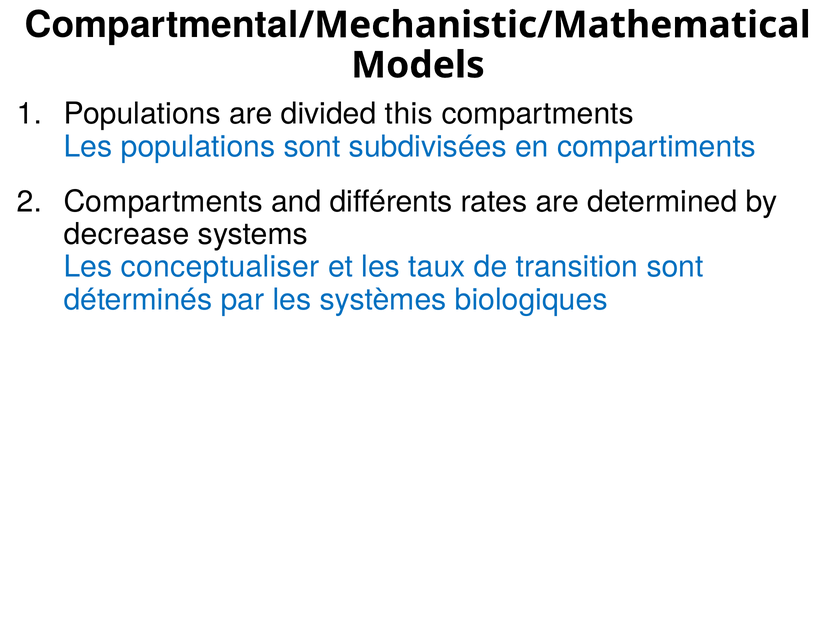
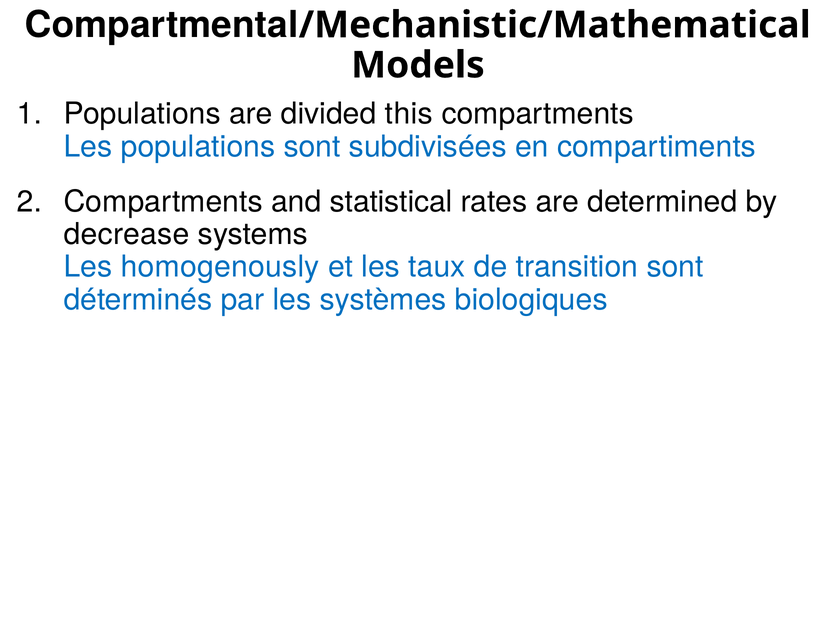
différents: différents -> statistical (391, 202)
conceptualiser: conceptualiser -> homogenously (220, 267)
